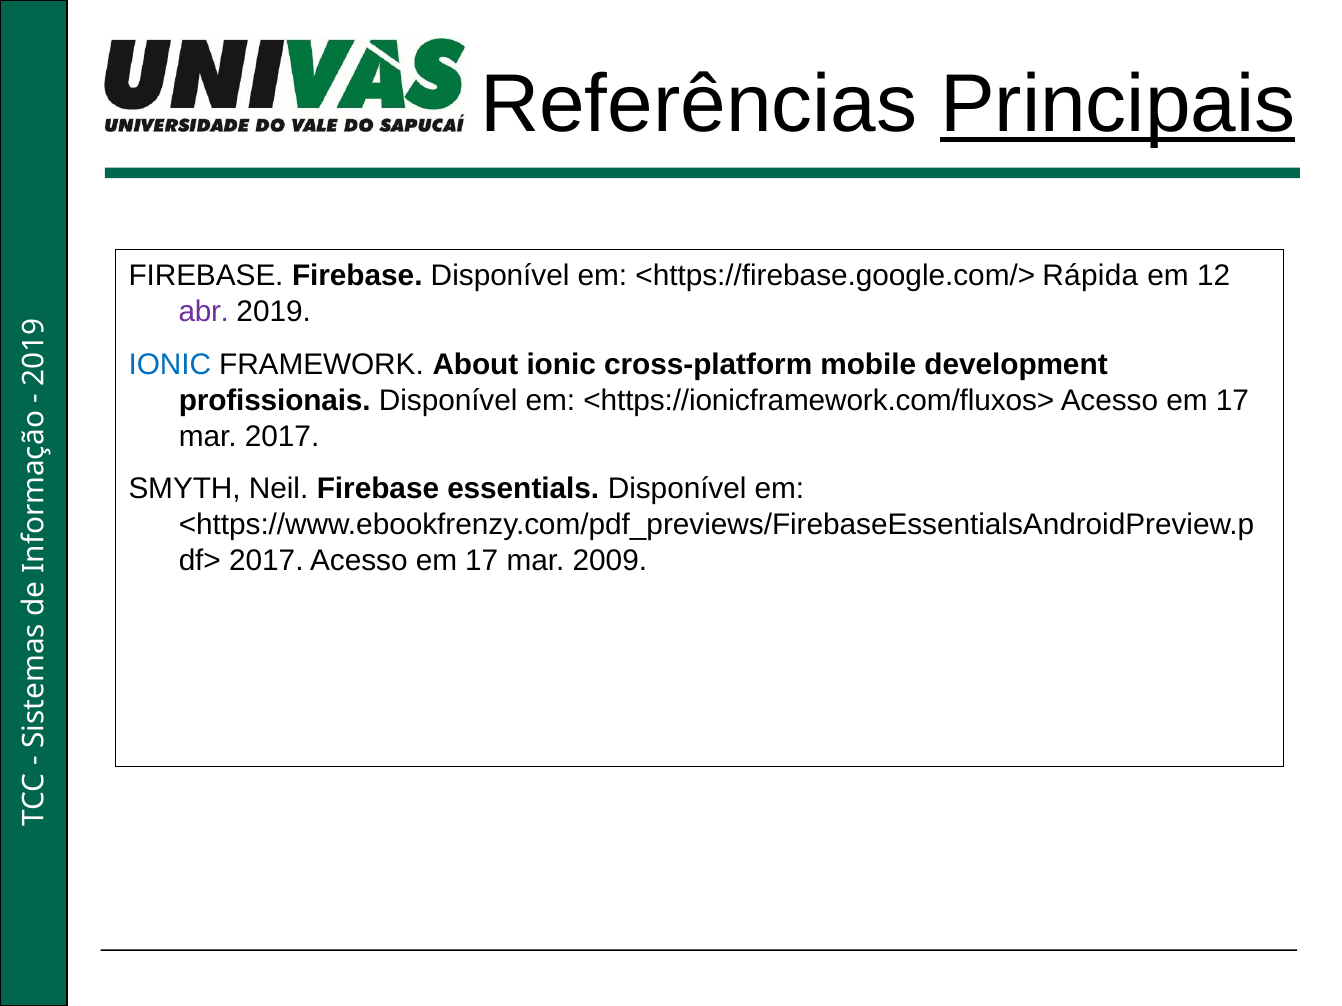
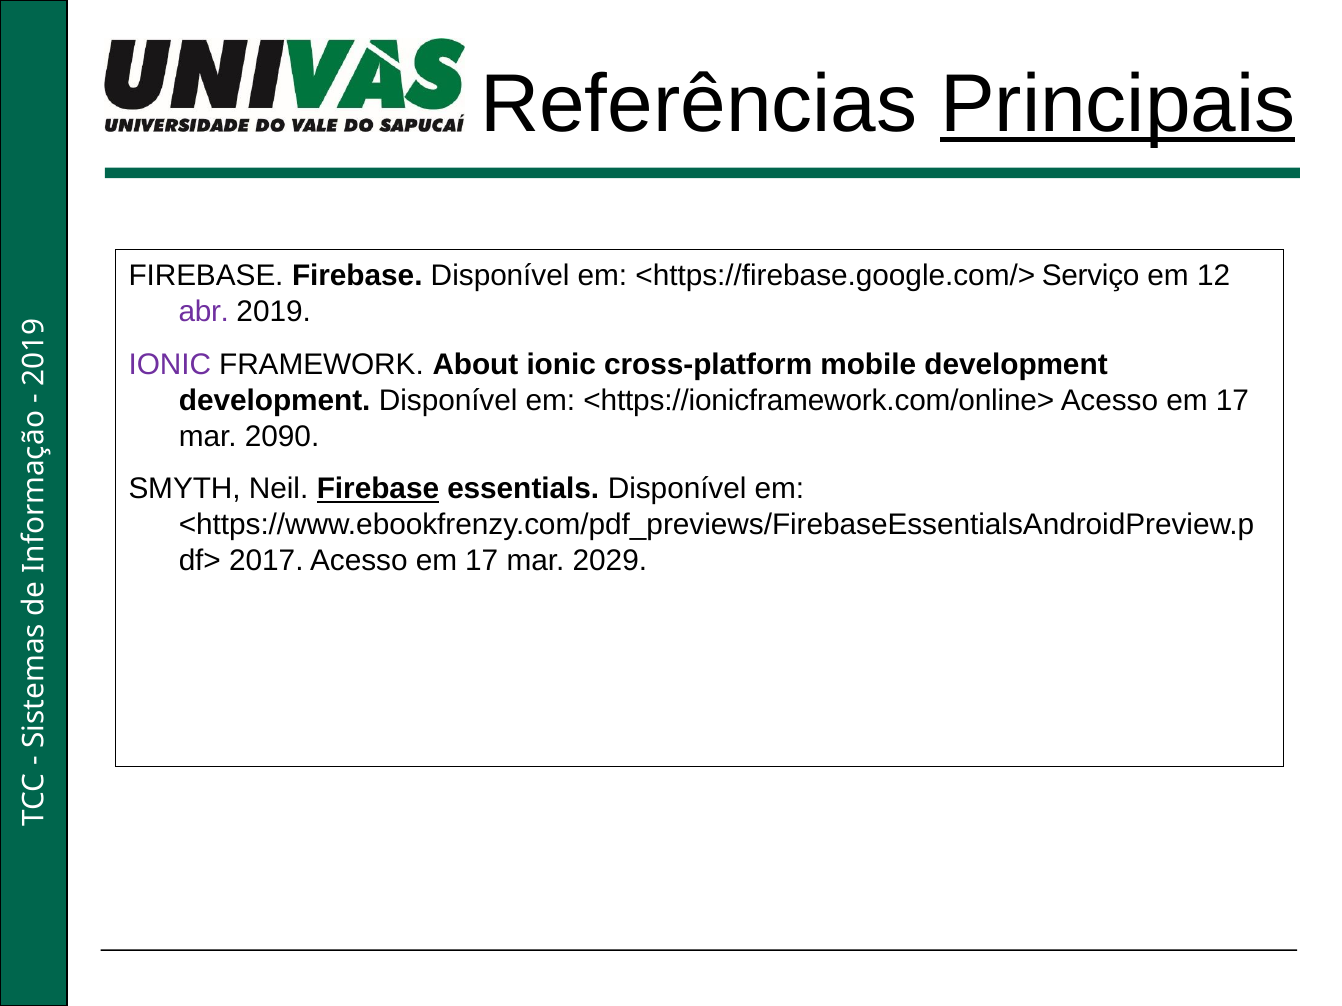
Rápida: Rápida -> Serviço (1091, 276)
IONIC colour: blue -> purple (170, 365)
profissionais: profissionais -> development (275, 401)
<https://ionicframework.com/fluxos>: <https://ionicframework.com/fluxos> -> <https://ionicframework.com/online> (819, 401)
mar 2017: 2017 -> 2090 (282, 436)
Firebase underline: none -> present (378, 489)
2009: 2009 -> 2029 (610, 561)
